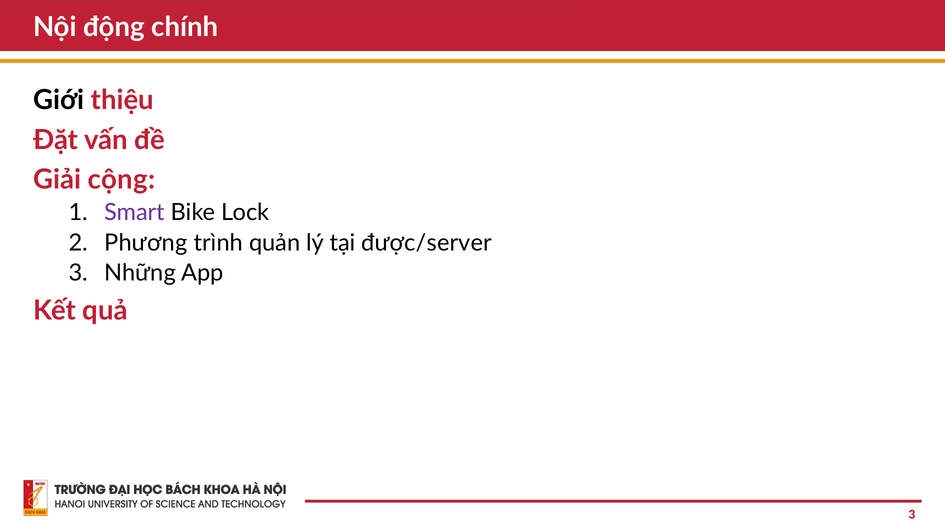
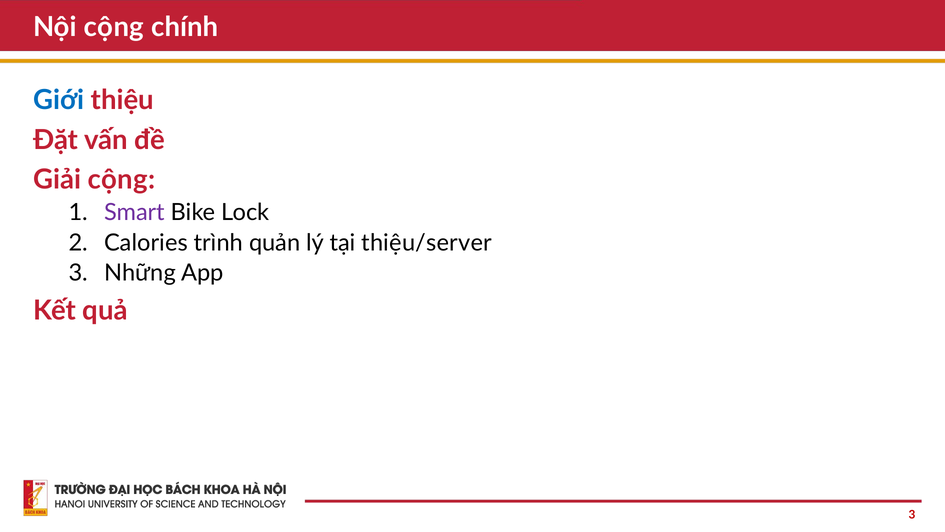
Nội động: động -> cộng (114, 27)
Giới colour: black -> blue (59, 100)
Phương: Phương -> Calories (146, 243)
được/server: được/server -> thiệu/server (427, 243)
